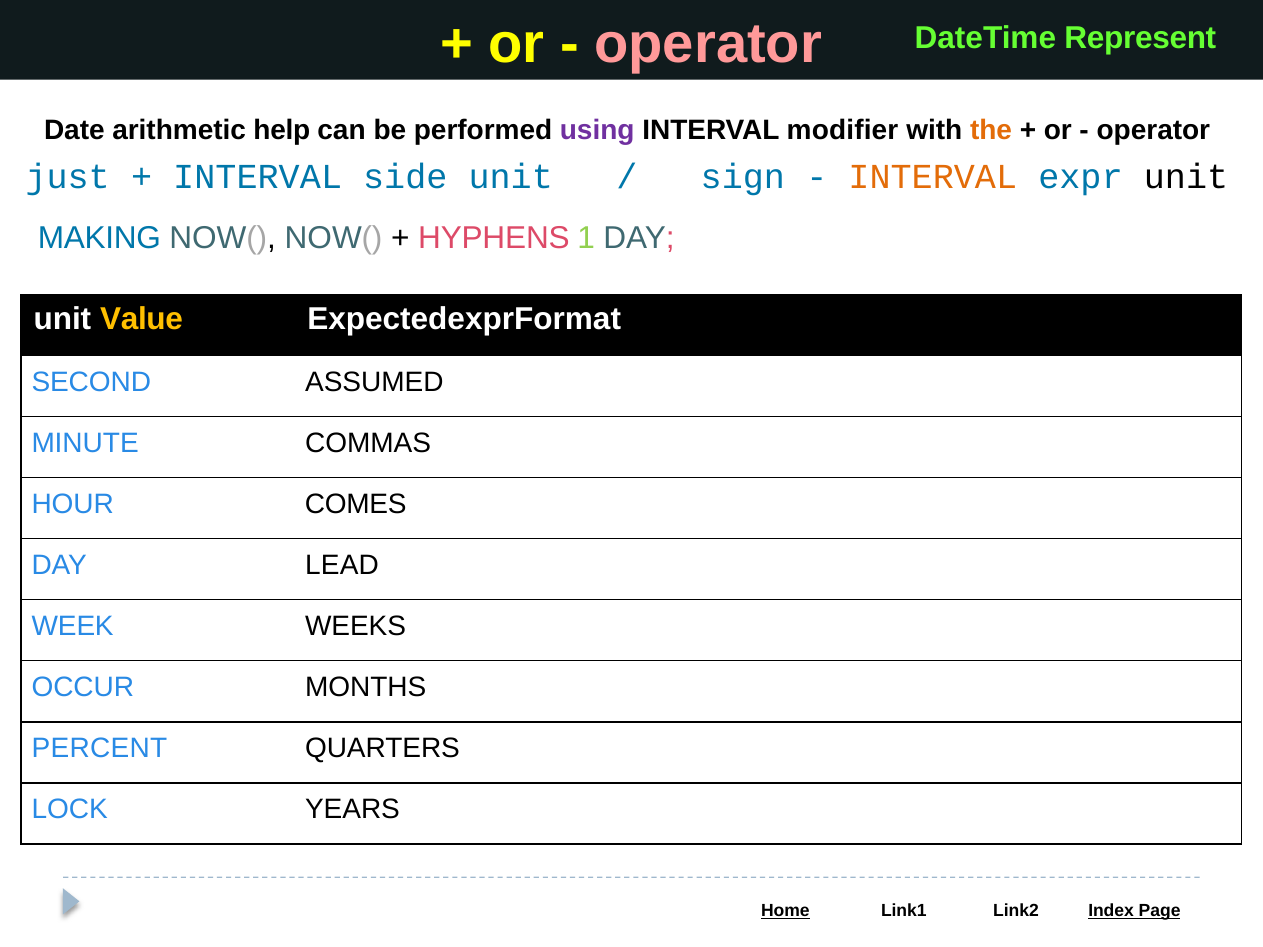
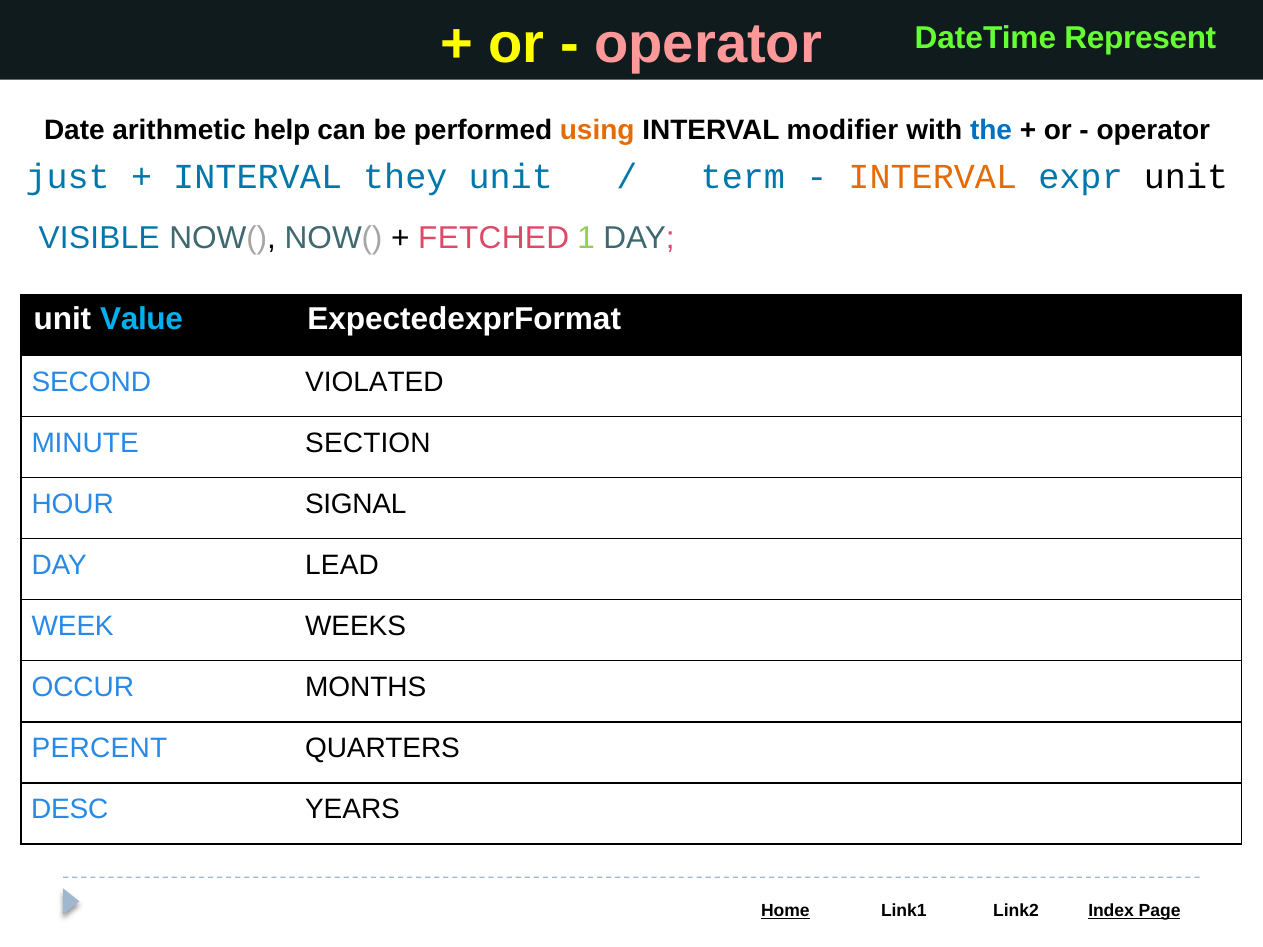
using colour: purple -> orange (597, 130)
the colour: orange -> blue (991, 130)
side: side -> they (405, 177)
sign: sign -> term (743, 177)
MAKING: MAKING -> VISIBLE (99, 238)
HYPHENS: HYPHENS -> FETCHED (494, 238)
Value colour: yellow -> light blue (141, 319)
ASSUMED: ASSUMED -> VIOLATED (374, 382)
COMMAS: COMMAS -> SECTION (368, 443)
COMES: COMES -> SIGNAL (356, 504)
LOCK: LOCK -> DESC (70, 810)
